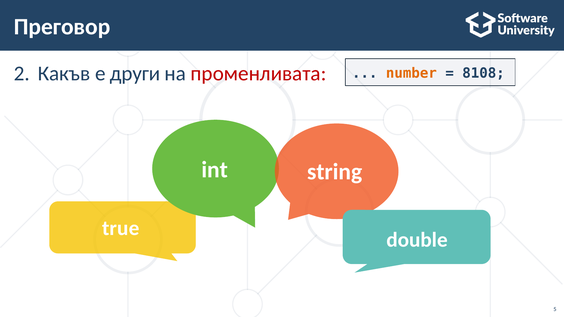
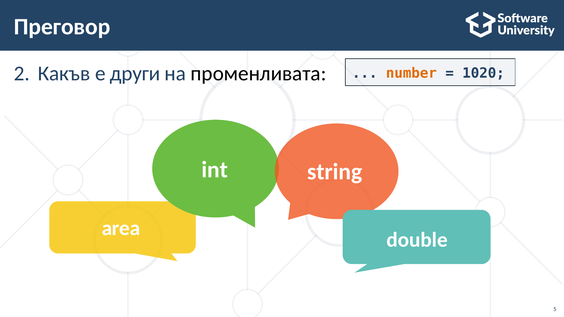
променливата colour: red -> black (259, 74)
8108: 8108 -> 1020 (484, 73)
true: true -> area (121, 228)
